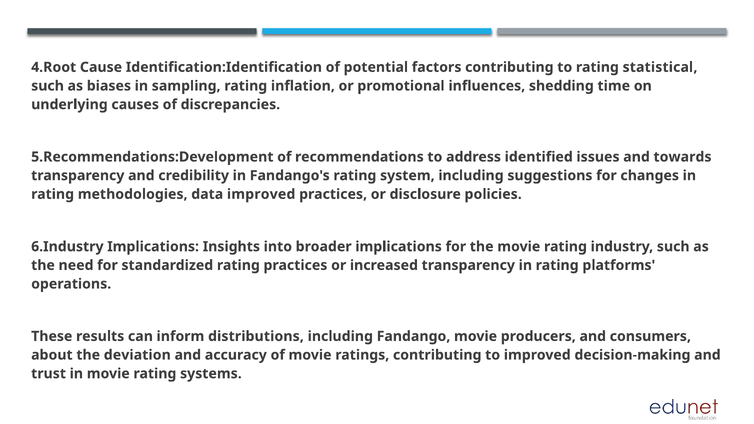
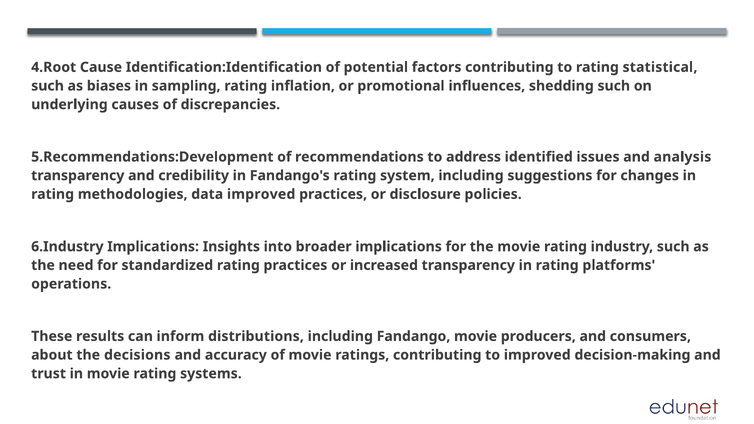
shedding time: time -> such (614, 86)
towards: towards -> analysis (682, 157)
deviation: deviation -> decisions (137, 355)
